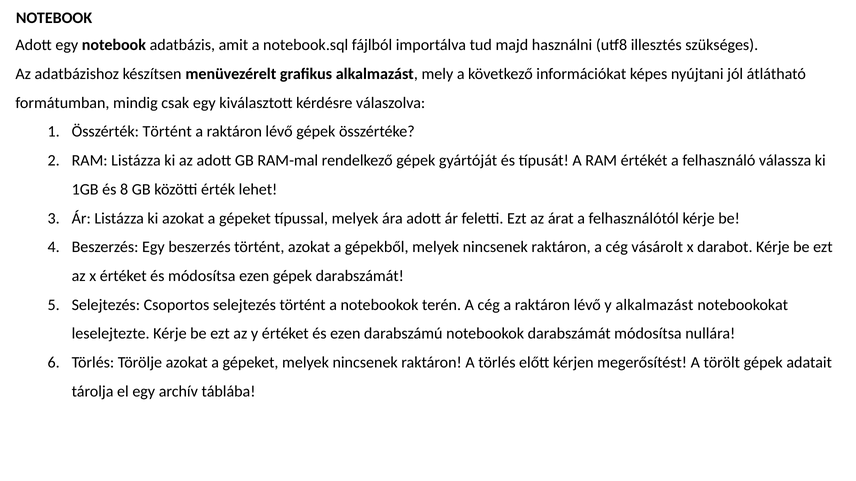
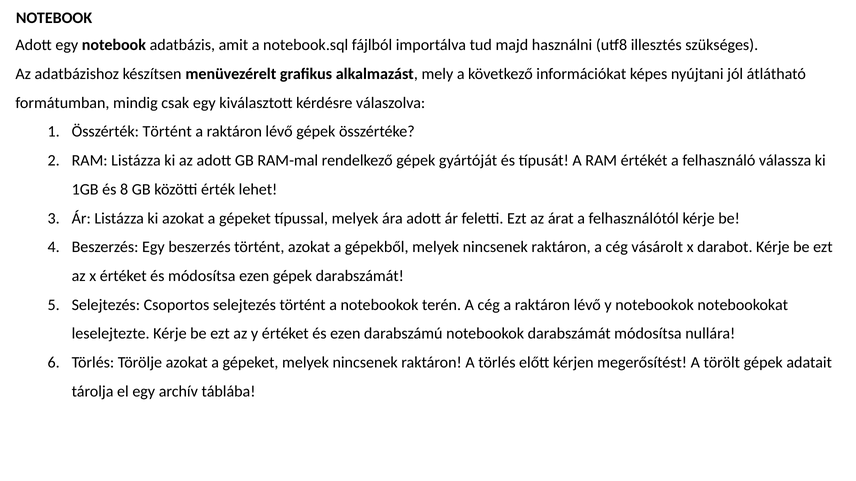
y alkalmazást: alkalmazást -> notebookok (655, 305)
